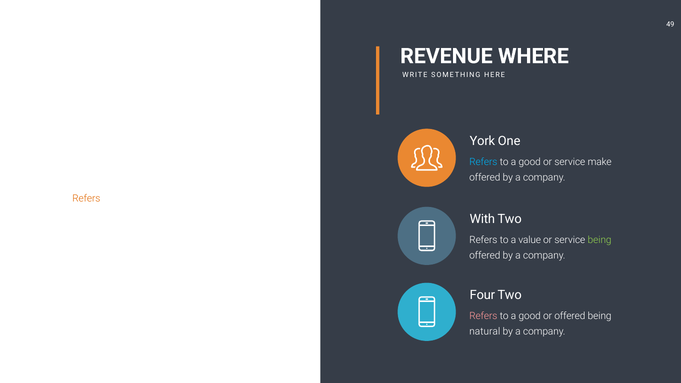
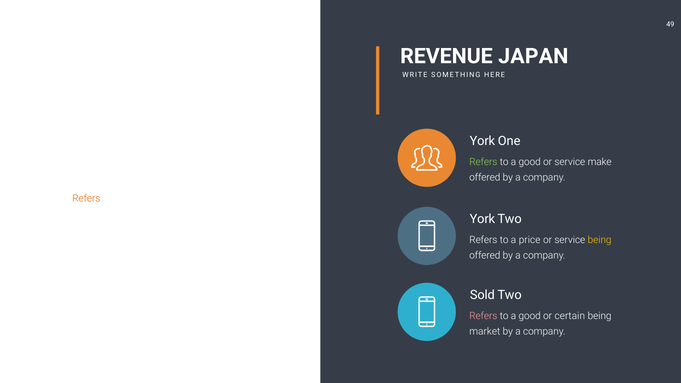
WHERE: WHERE -> JAPAN (533, 56)
Refers colour: light blue -> light green (483, 162)
With: With -> York (482, 219)
value: value -> price (530, 240)
being colour: light green -> yellow (600, 240)
Four: Four -> Sold (482, 295)
or offered: offered -> certain (570, 316)
natural: natural -> market (485, 332)
